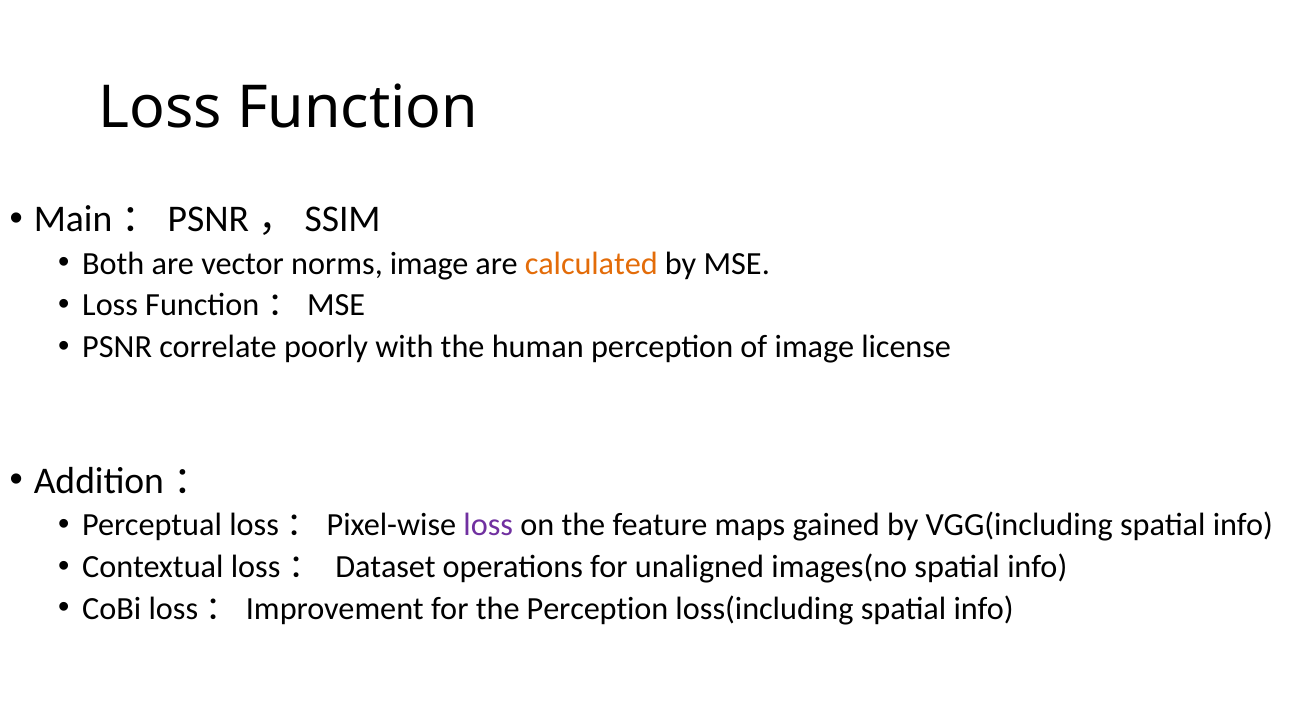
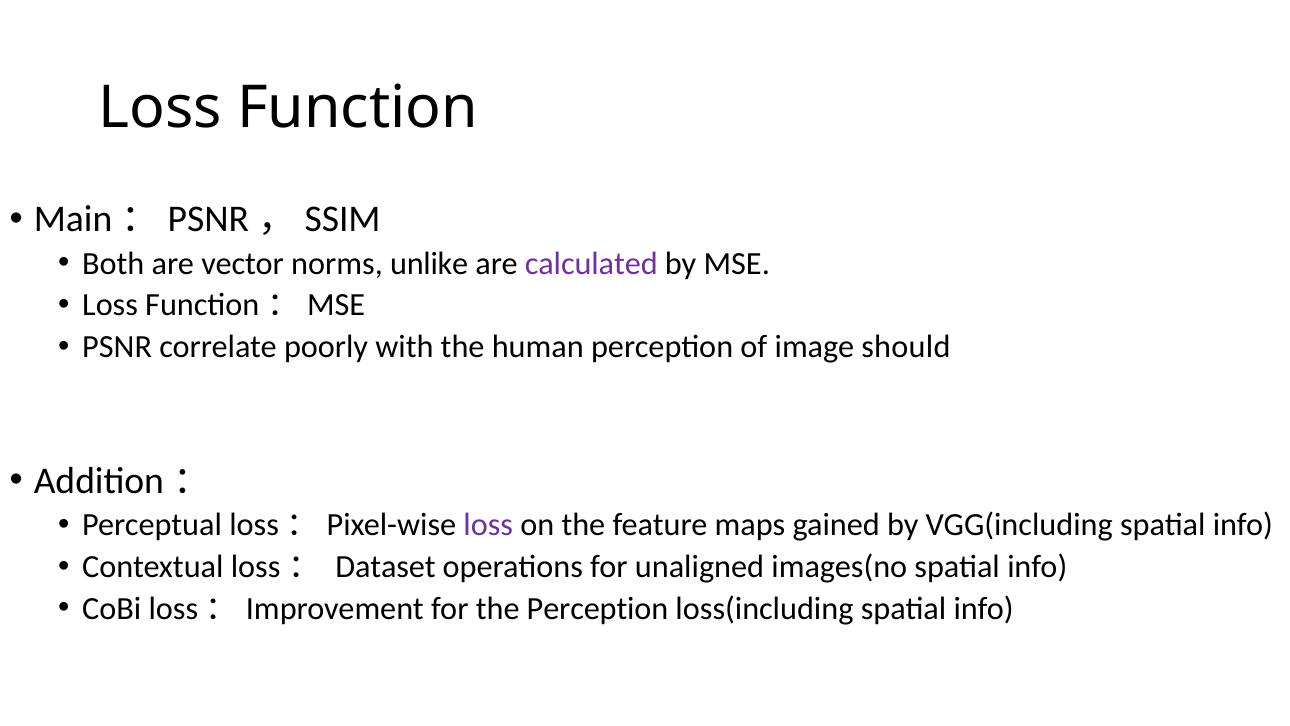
norms image: image -> unlike (429, 263)
calculated colour: orange -> purple (591, 263)
license: license -> should (906, 346)
